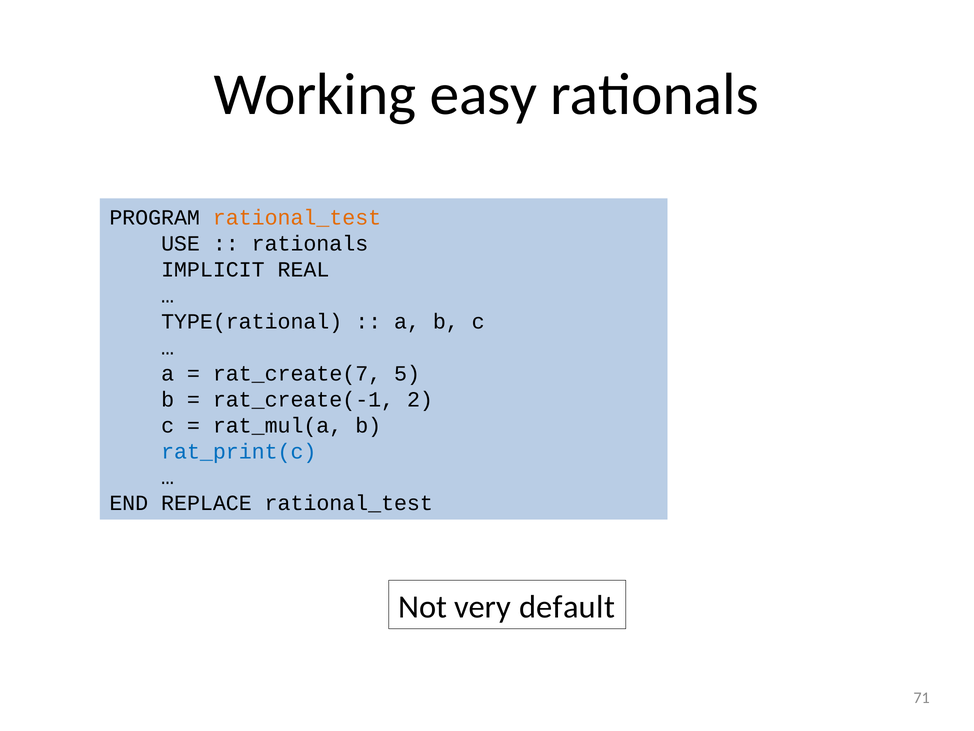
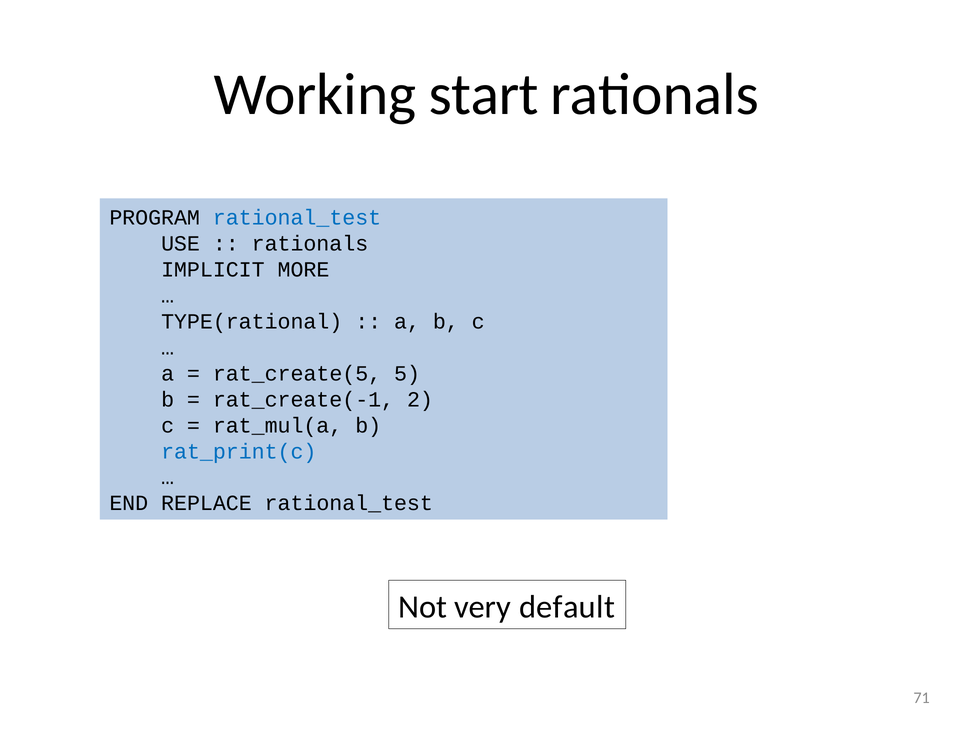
easy: easy -> start (484, 94)
rational_test colour: orange -> blue (297, 217)
REAL: REAL -> MORE (303, 269)
rat_create(7: rat_create(7 -> rat_create(5 (297, 373)
